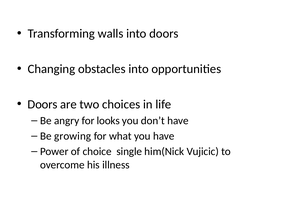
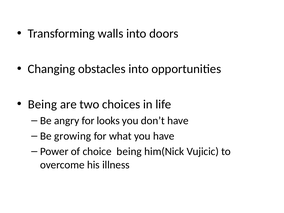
Doors: Doors -> Being (42, 104)
choice single: single -> being (129, 152)
